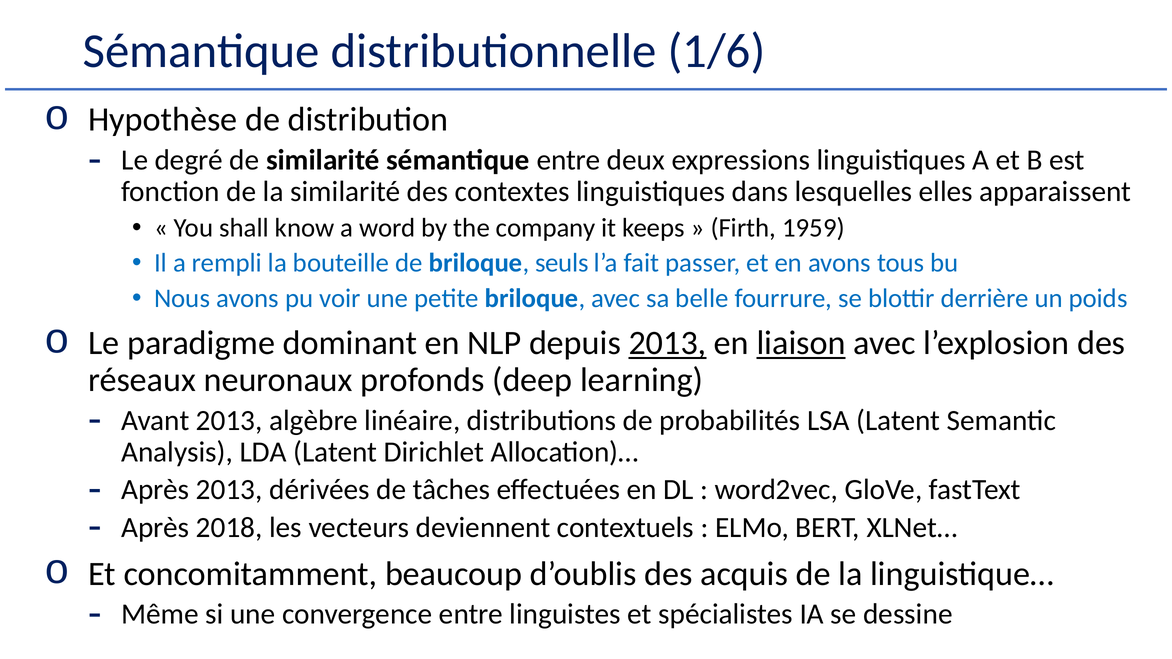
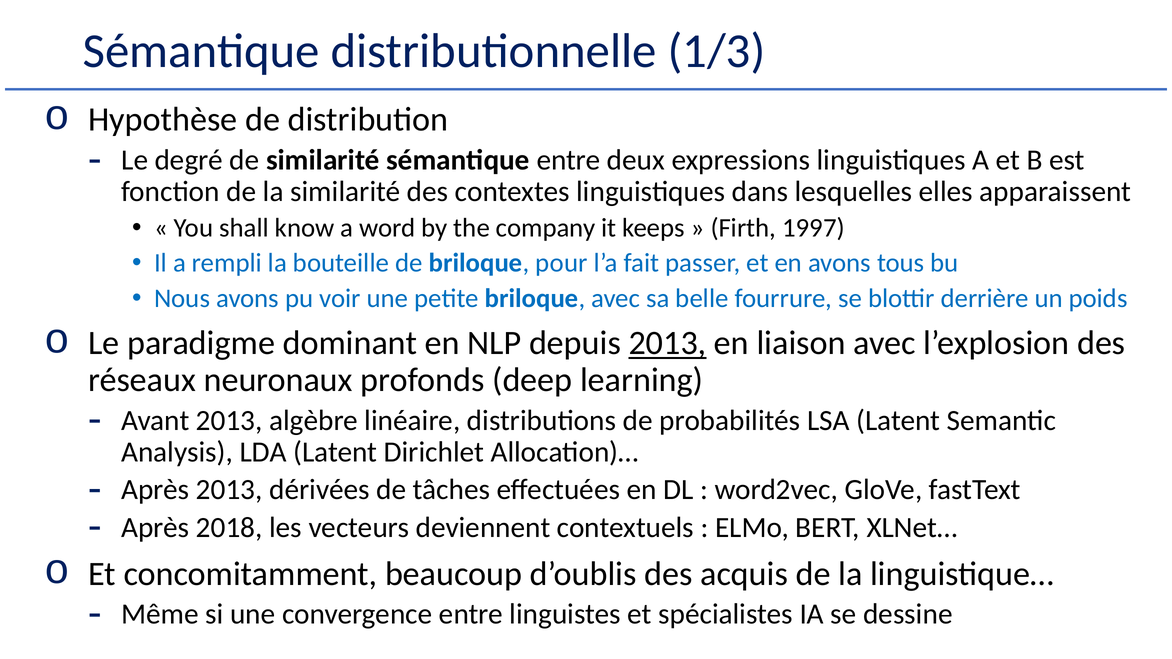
1/6: 1/6 -> 1/3 (717, 51)
1959: 1959 -> 1997 (814, 228)
seuls: seuls -> pour (562, 263)
liaison underline: present -> none (801, 343)
